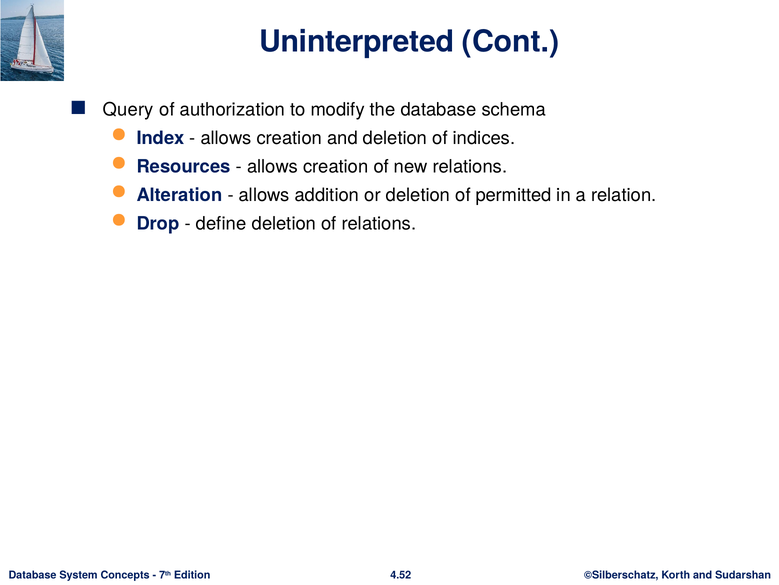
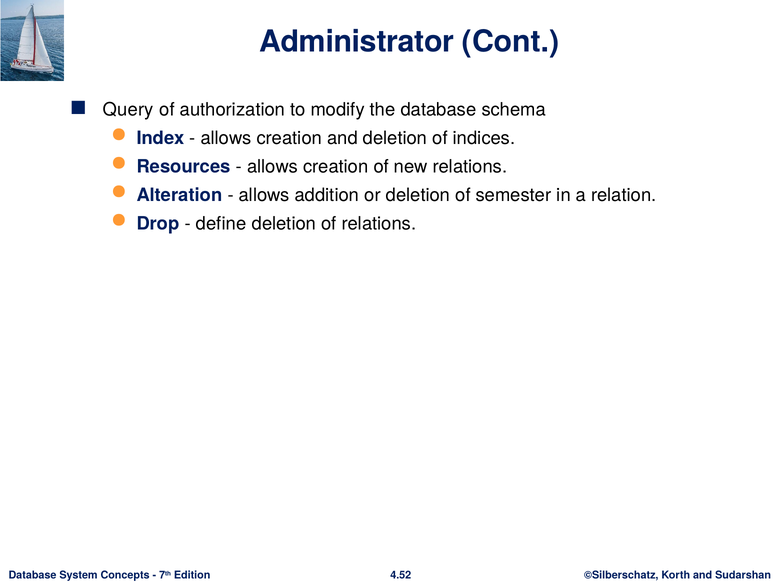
Uninterpreted: Uninterpreted -> Administrator (357, 42)
permitted: permitted -> semester (514, 195)
